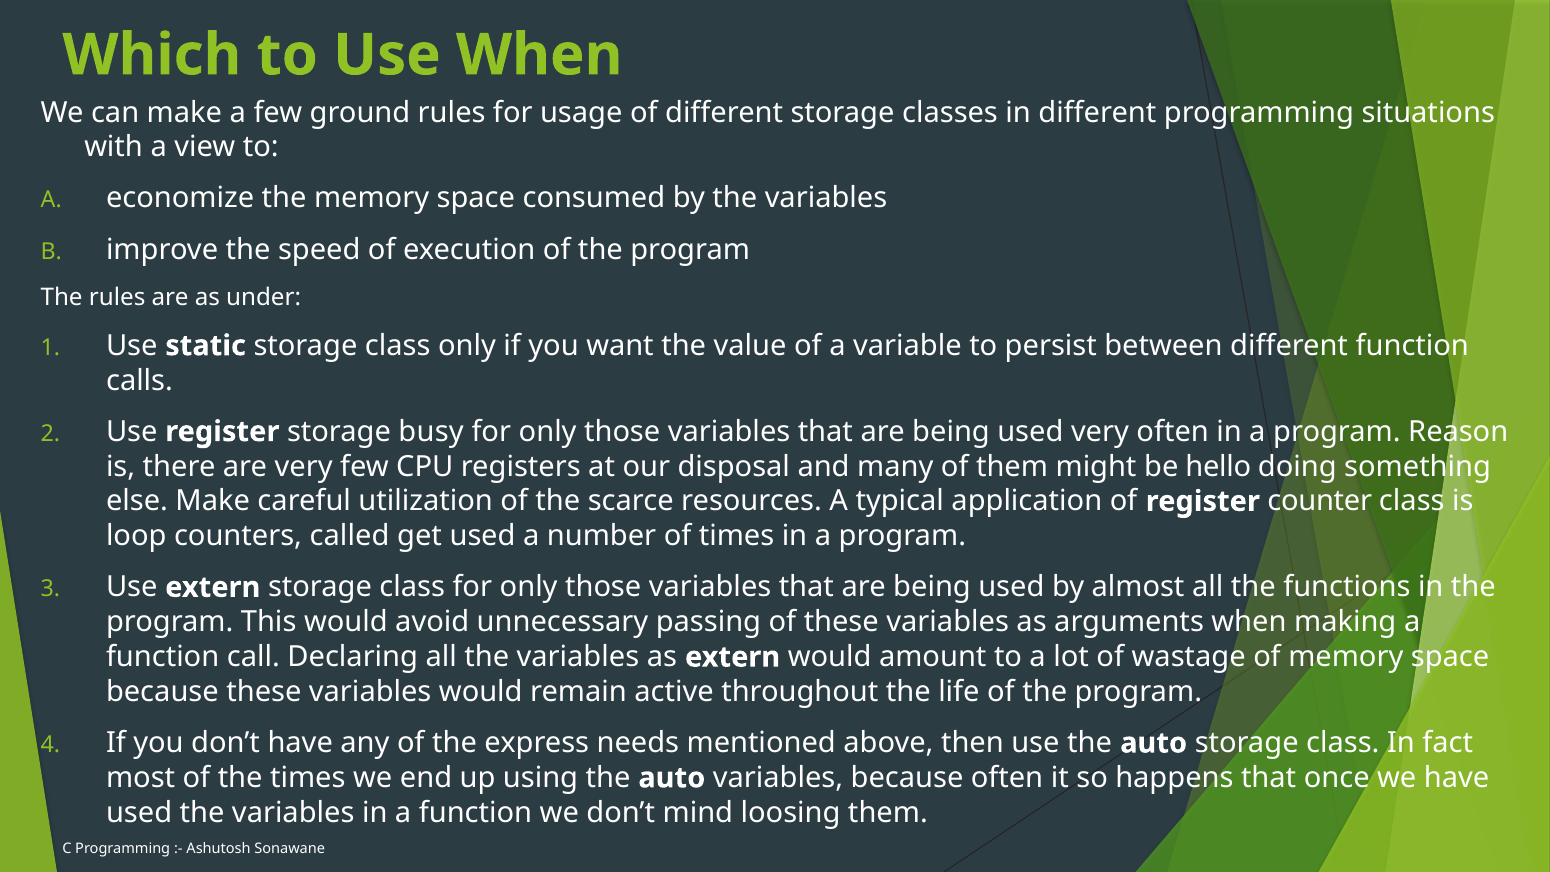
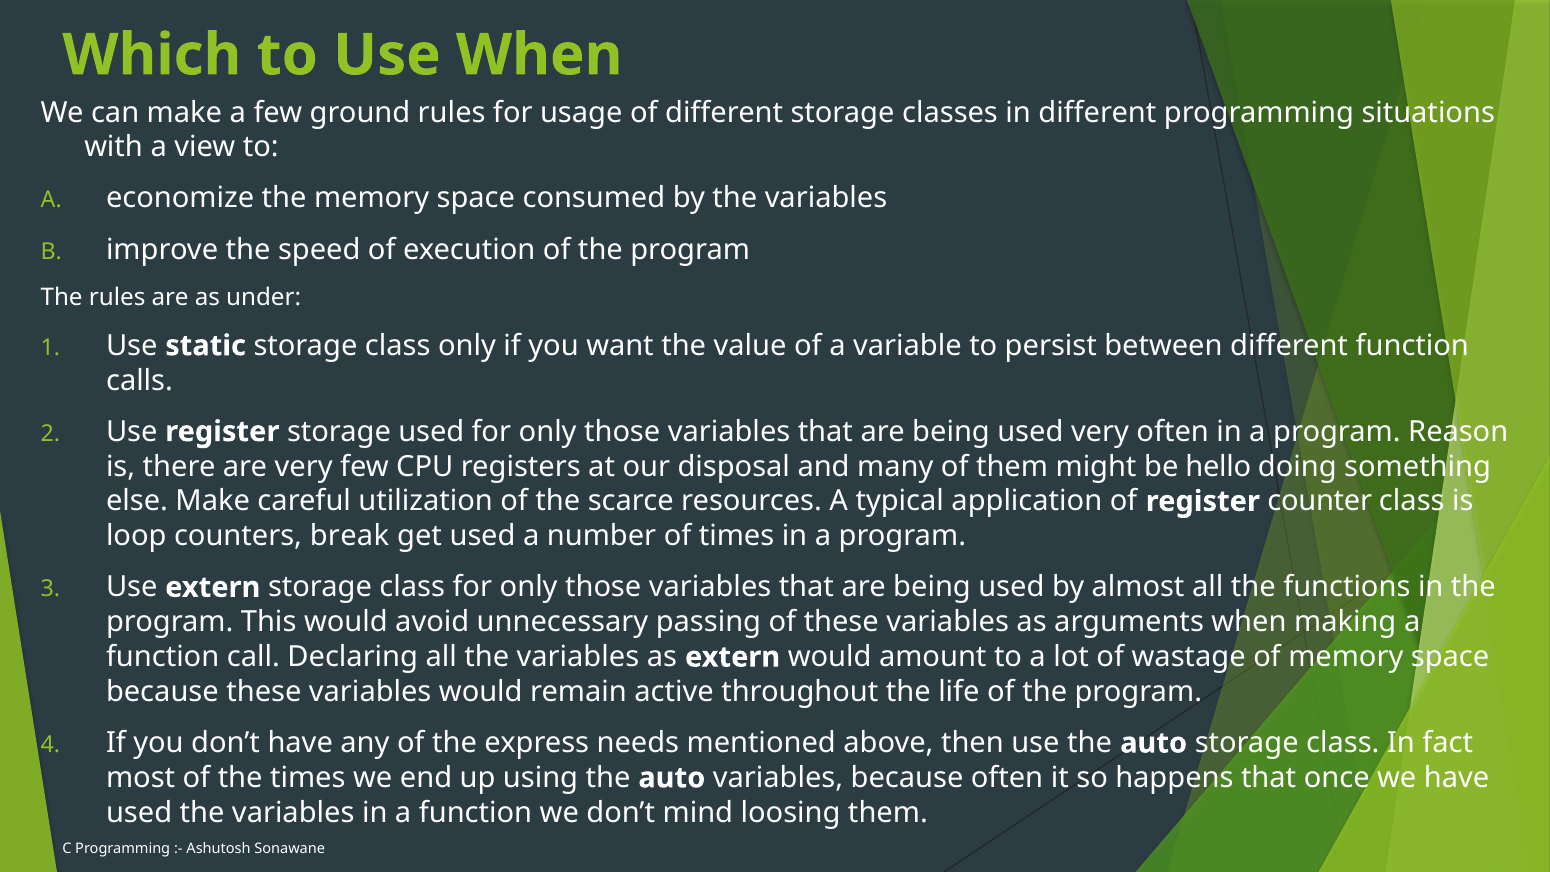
storage busy: busy -> used (431, 432)
called: called -> break (349, 536)
